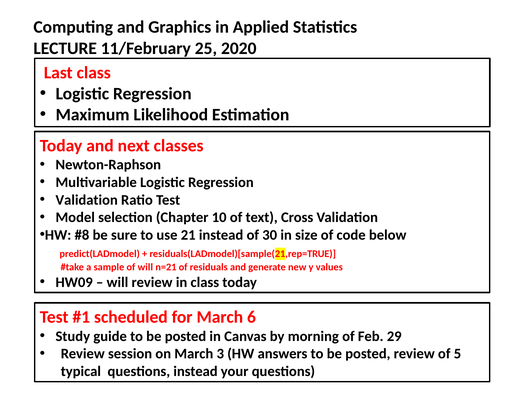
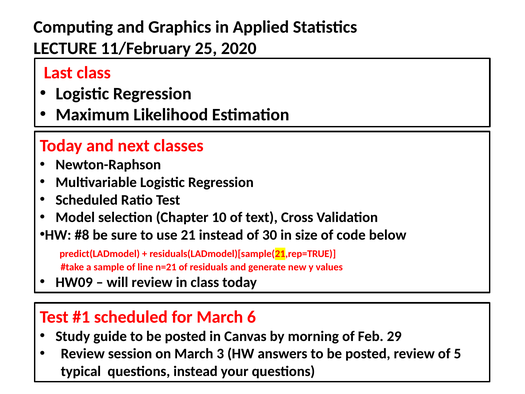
Validation: Validation -> Scheduled (87, 200)
of will: will -> line (145, 267)
